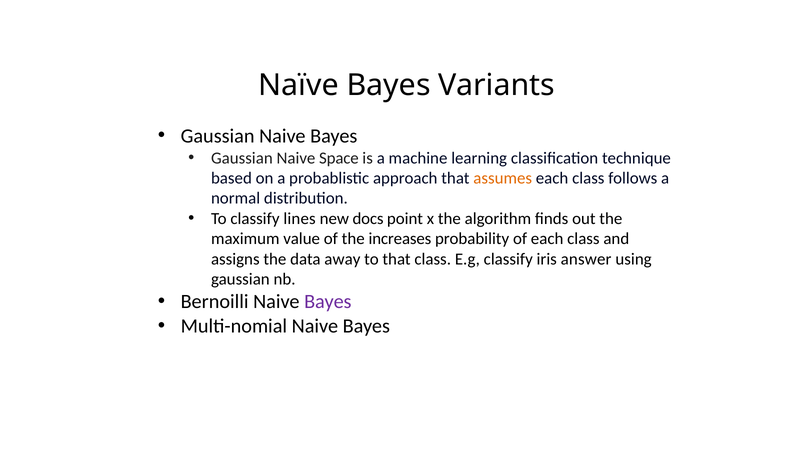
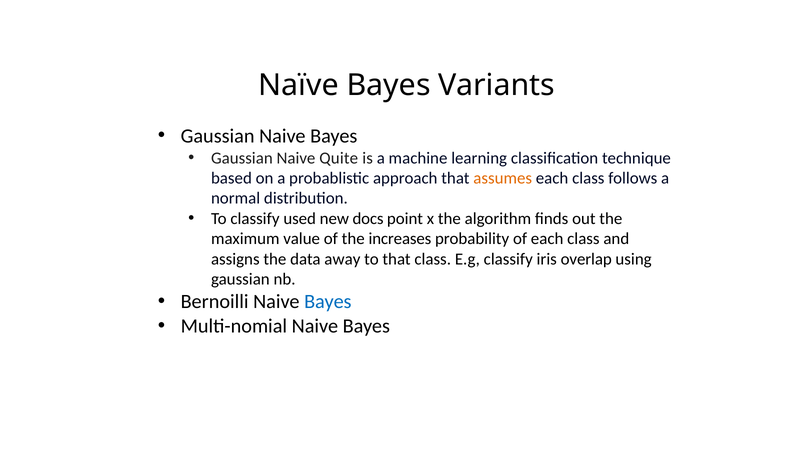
Space: Space -> Quite (339, 158)
lines: lines -> used (300, 219)
answer: answer -> overlap (586, 259)
Bayes colour: purple -> blue (328, 302)
